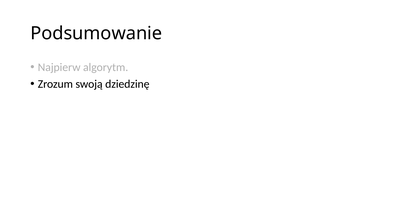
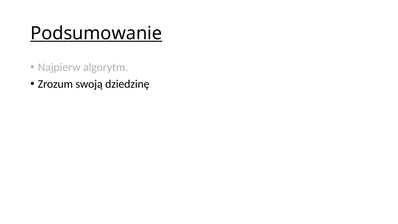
Podsumowanie underline: none -> present (96, 33)
